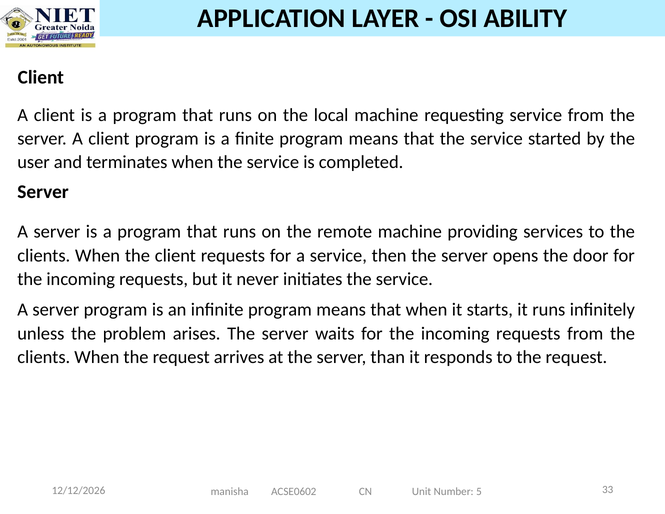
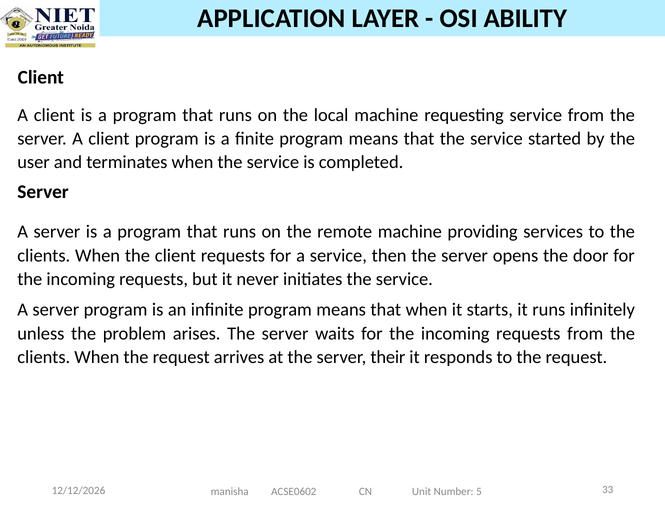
than: than -> their (388, 357)
